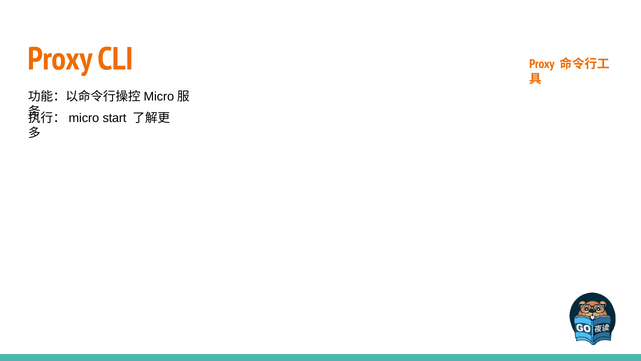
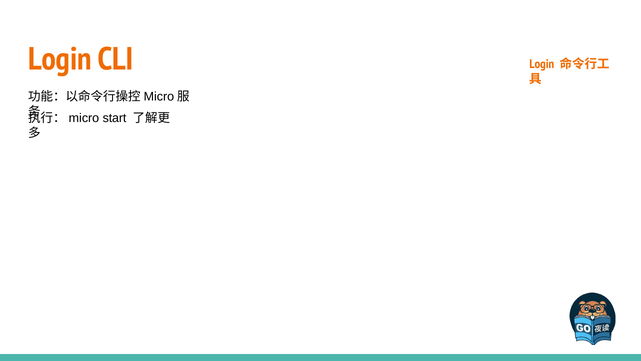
Proxy: Proxy -> Login (60, 59)
CLI Proxy: Proxy -> Login (542, 64)
